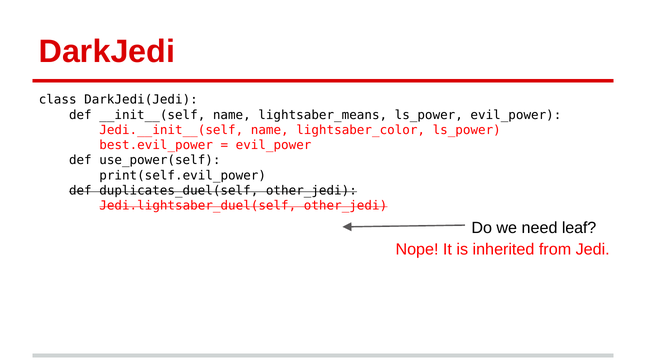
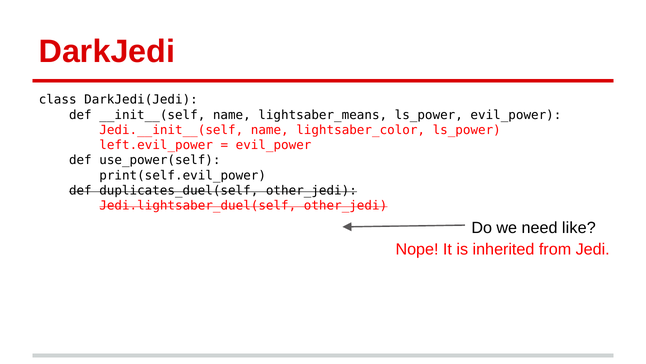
best.evil_power: best.evil_power -> left.evil_power (156, 145)
leaf: leaf -> like (579, 227)
